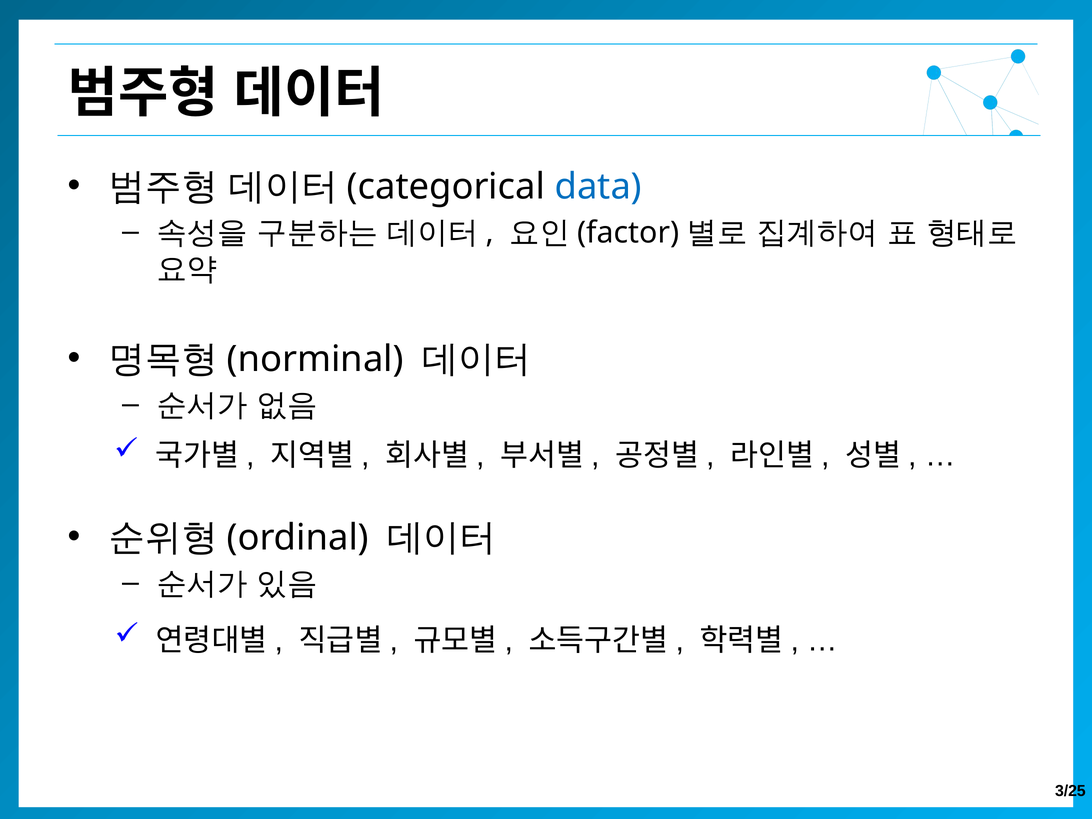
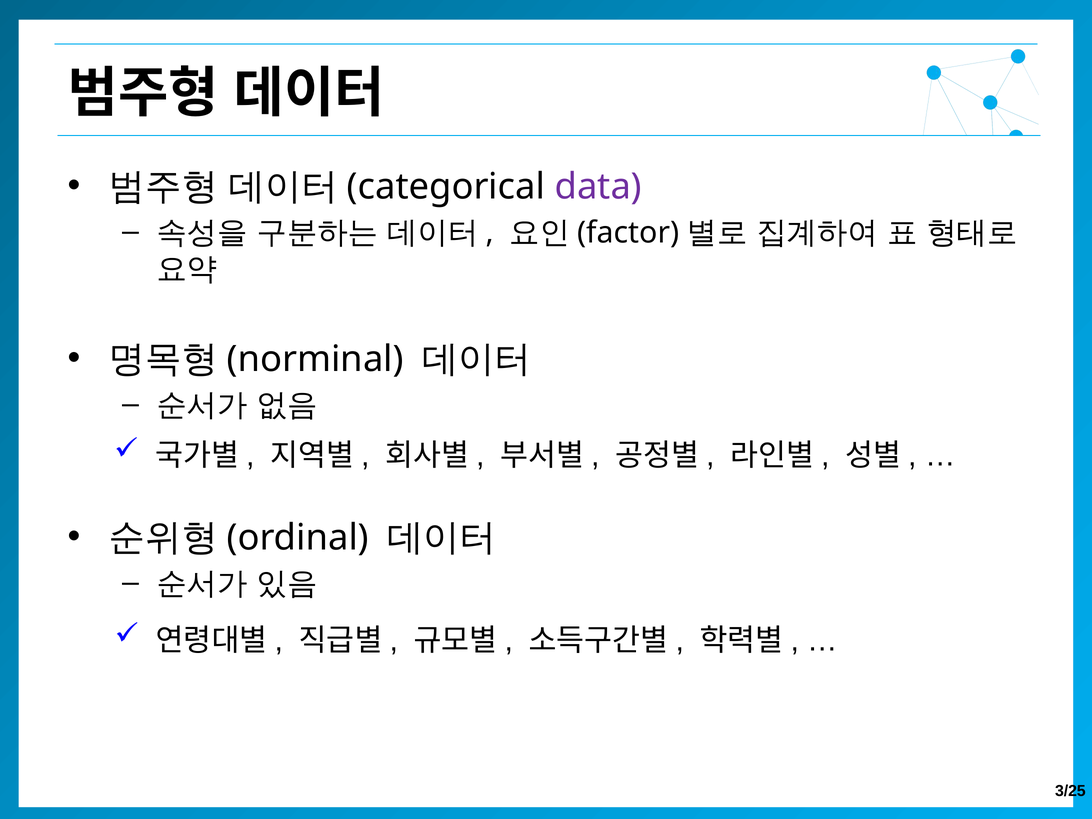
data colour: blue -> purple (598, 187)
